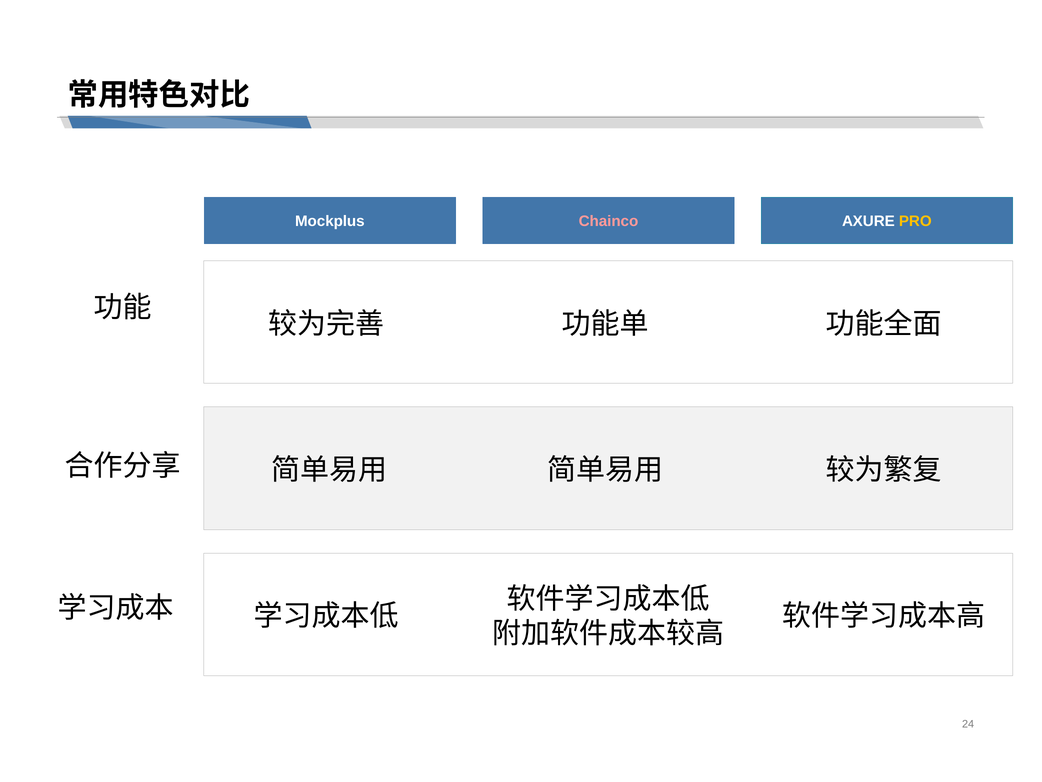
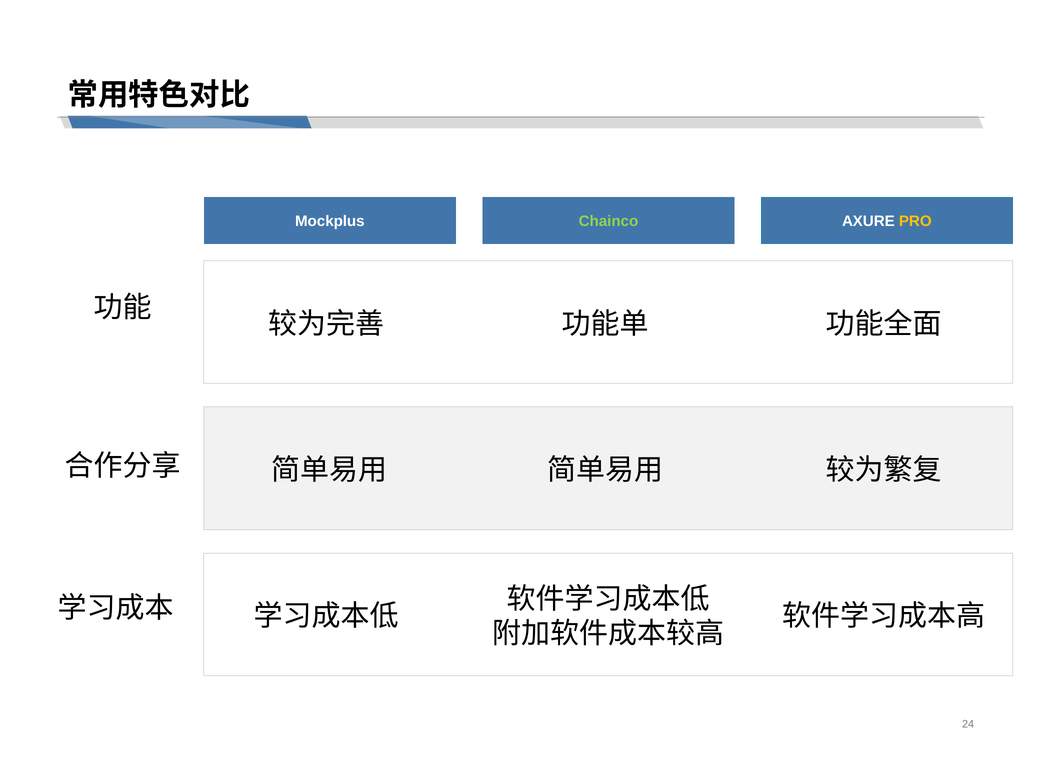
Chainco colour: pink -> light green (608, 221)
